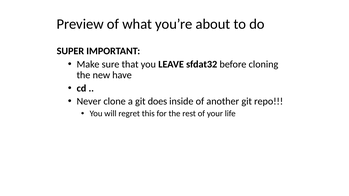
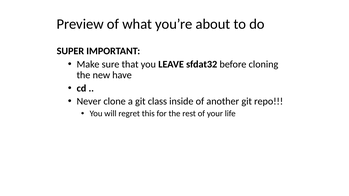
does: does -> class (157, 101)
